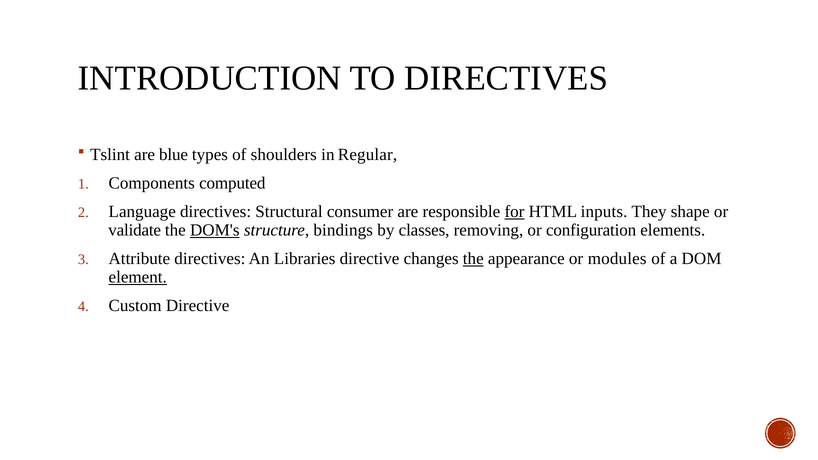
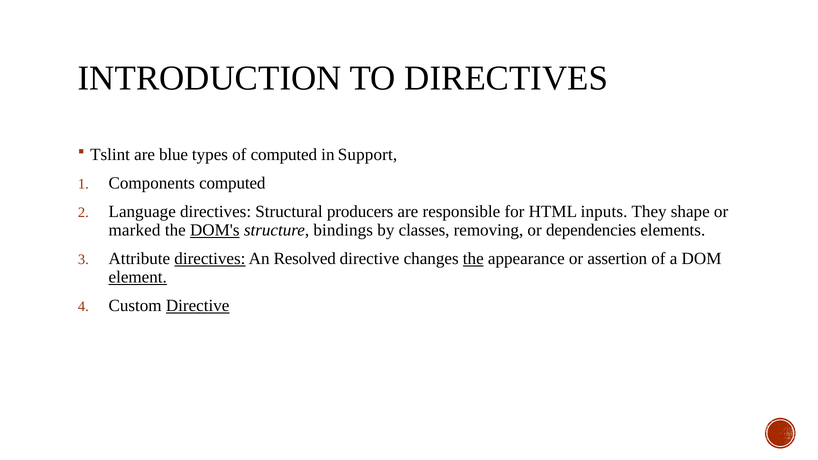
of shoulders: shoulders -> computed (284, 155)
Regular: Regular -> Support (368, 155)
consumer: consumer -> producers (360, 212)
for underline: present -> none (514, 212)
validate: validate -> marked (135, 230)
configuration: configuration -> dependencies (591, 230)
directives underline: none -> present (210, 259)
Libraries: Libraries -> Resolved (305, 259)
modules: modules -> assertion (617, 259)
Directive underline: none -> present (198, 306)
